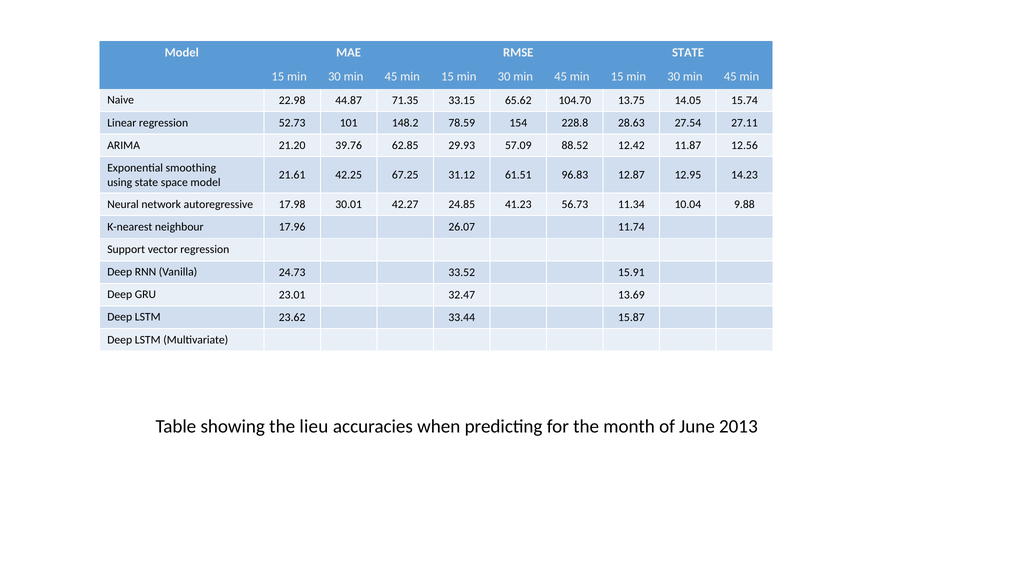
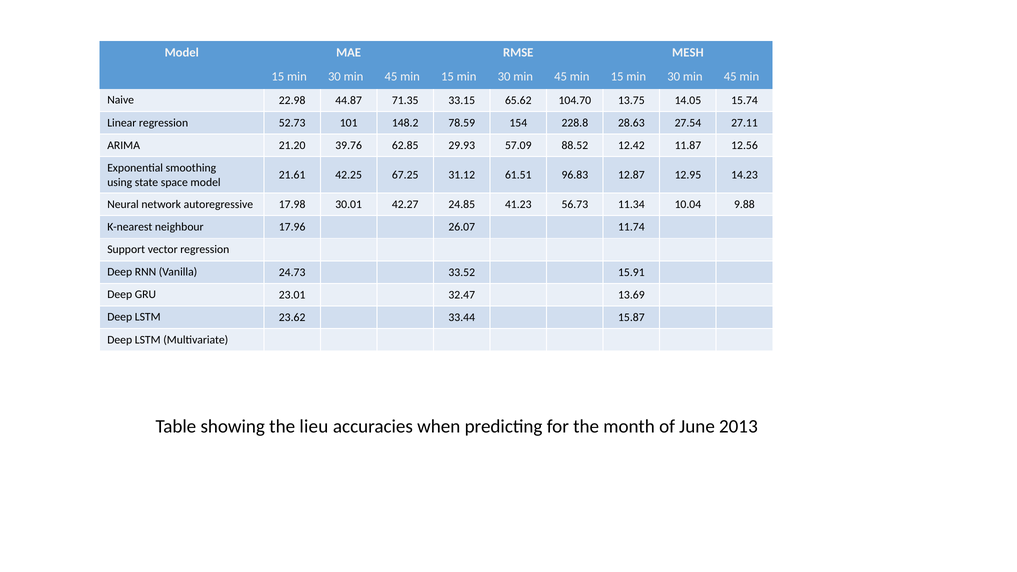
RMSE STATE: STATE -> MESH (688, 53)
